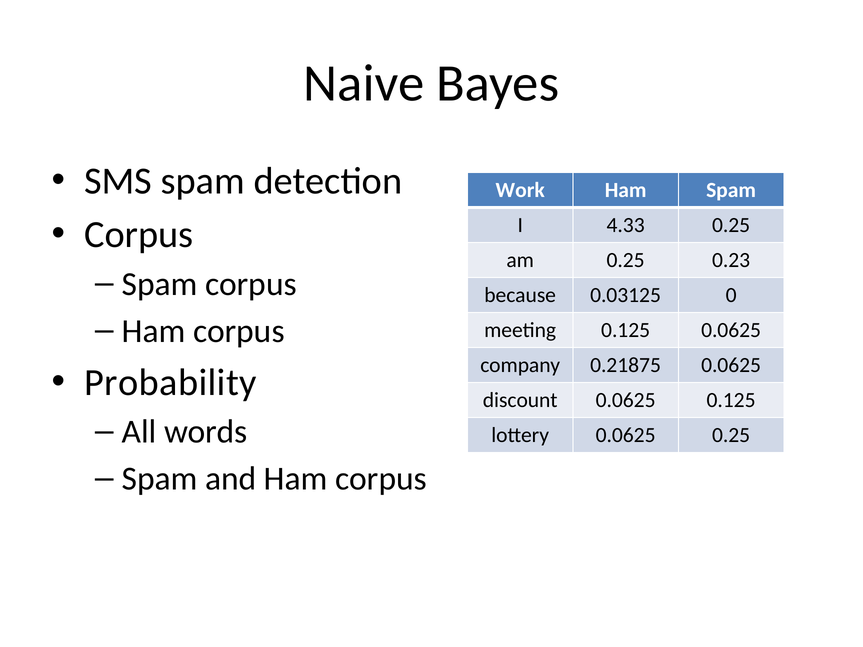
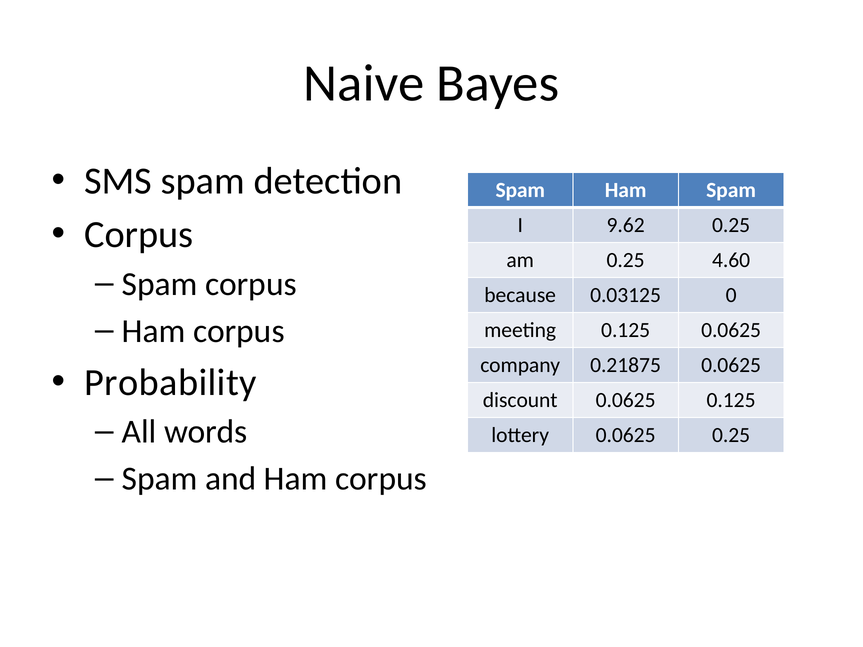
Work: Work -> Spam (520, 190)
4.33: 4.33 -> 9.62 (626, 225)
0.23: 0.23 -> 4.60 (731, 260)
